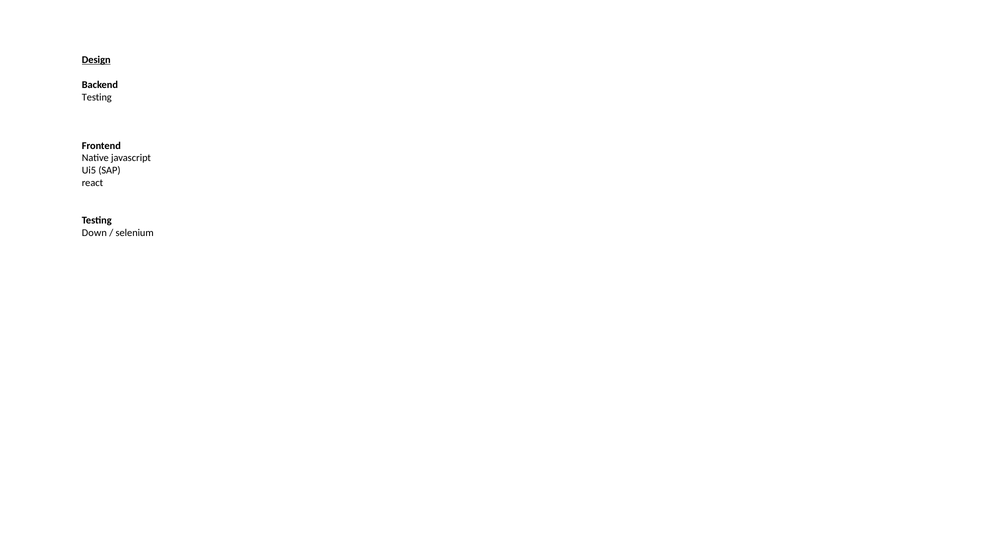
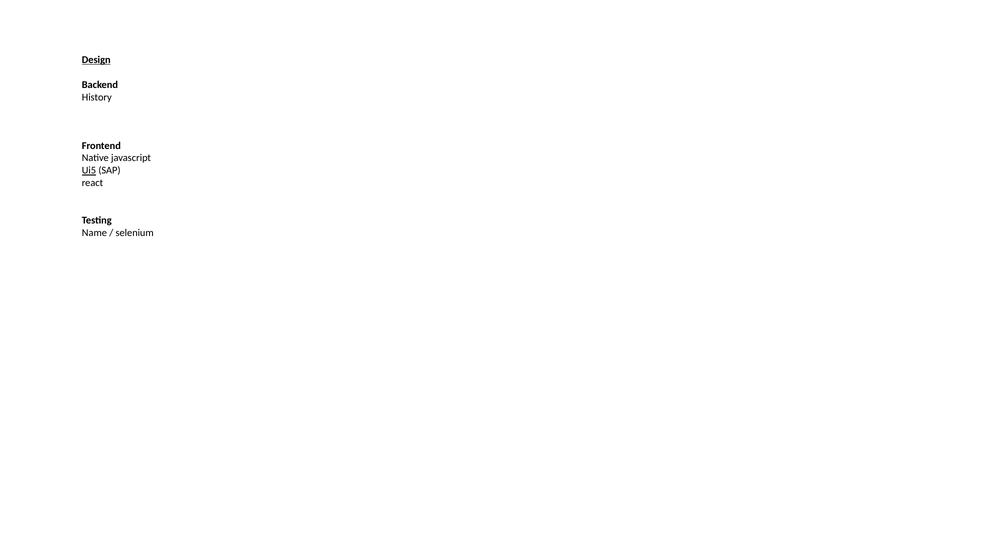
Testing: Testing -> History (97, 97)
Ui5 underline: none -> present (89, 171)
Down: Down -> Name (94, 233)
